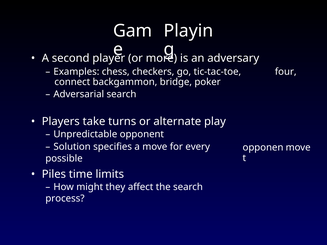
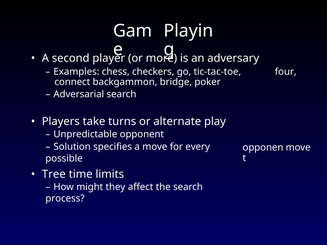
Piles: Piles -> Tree (54, 174)
